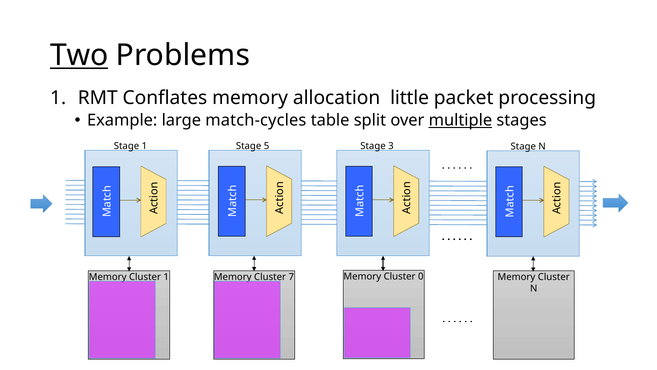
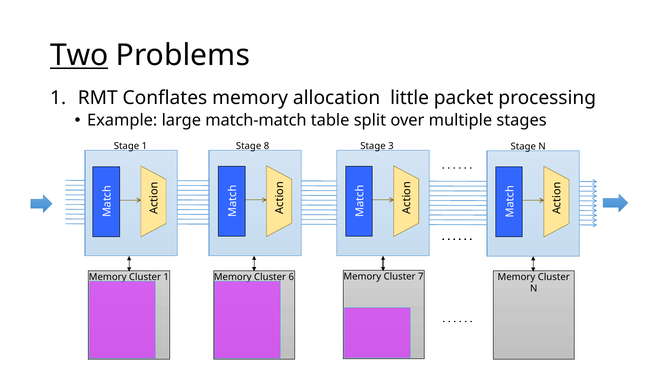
match-cycles: match-cycles -> match-match (256, 120)
multiple underline: present -> none (460, 120)
5: 5 -> 8 (267, 146)
7: 7 -> 6 (291, 277)
0: 0 -> 7 (421, 276)
